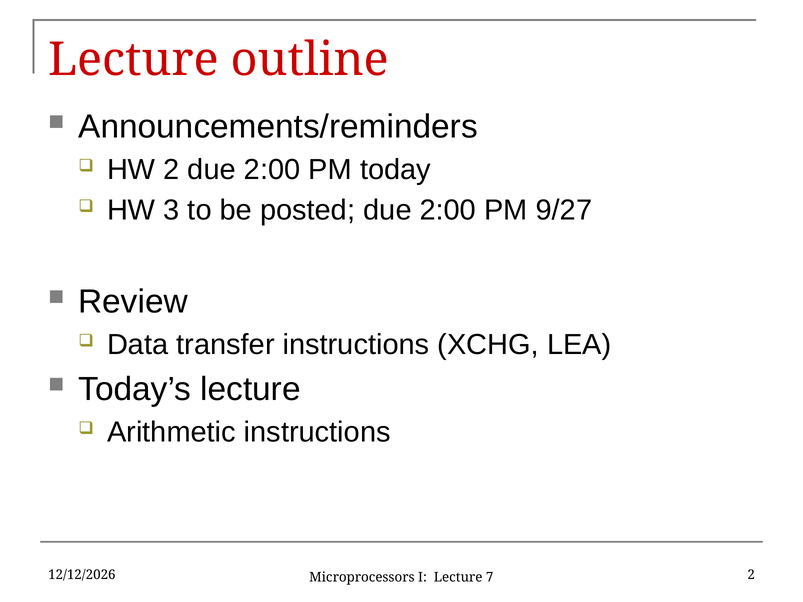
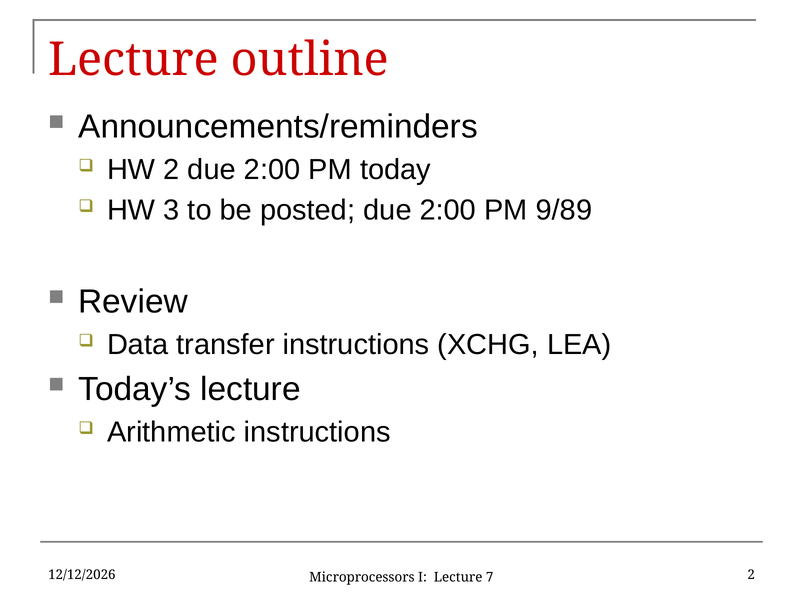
9/27: 9/27 -> 9/89 (564, 210)
